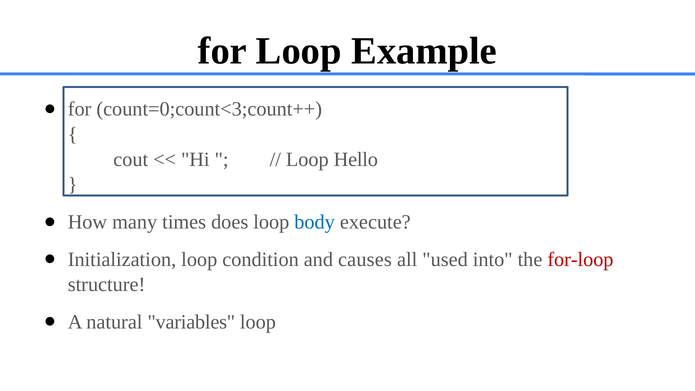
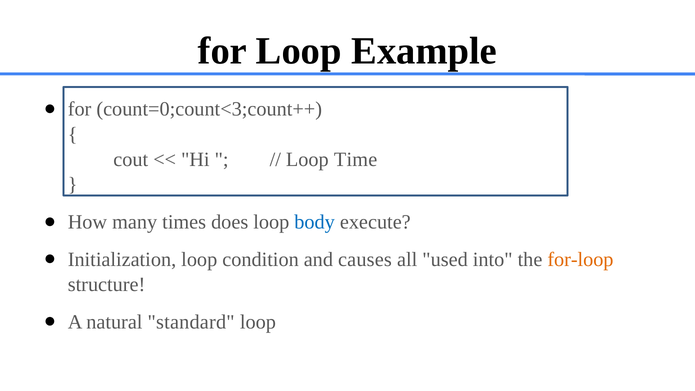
Hello: Hello -> Time (356, 159)
for-loop colour: red -> orange (580, 259)
variables: variables -> standard (191, 322)
